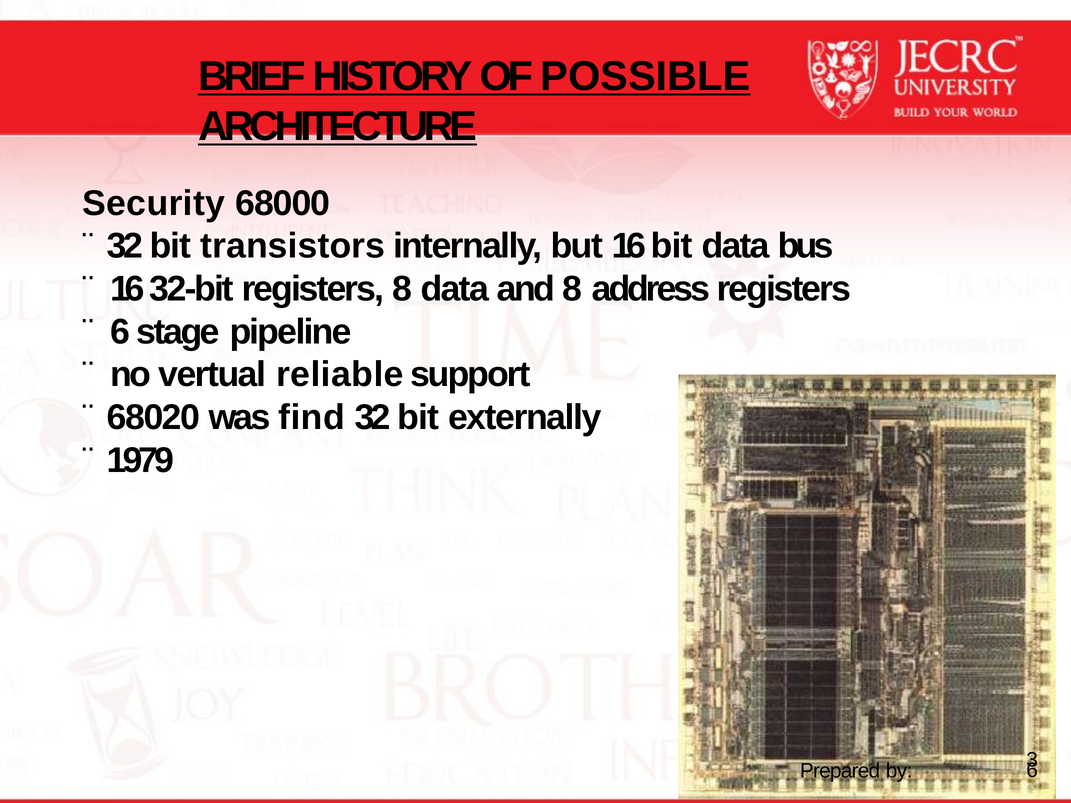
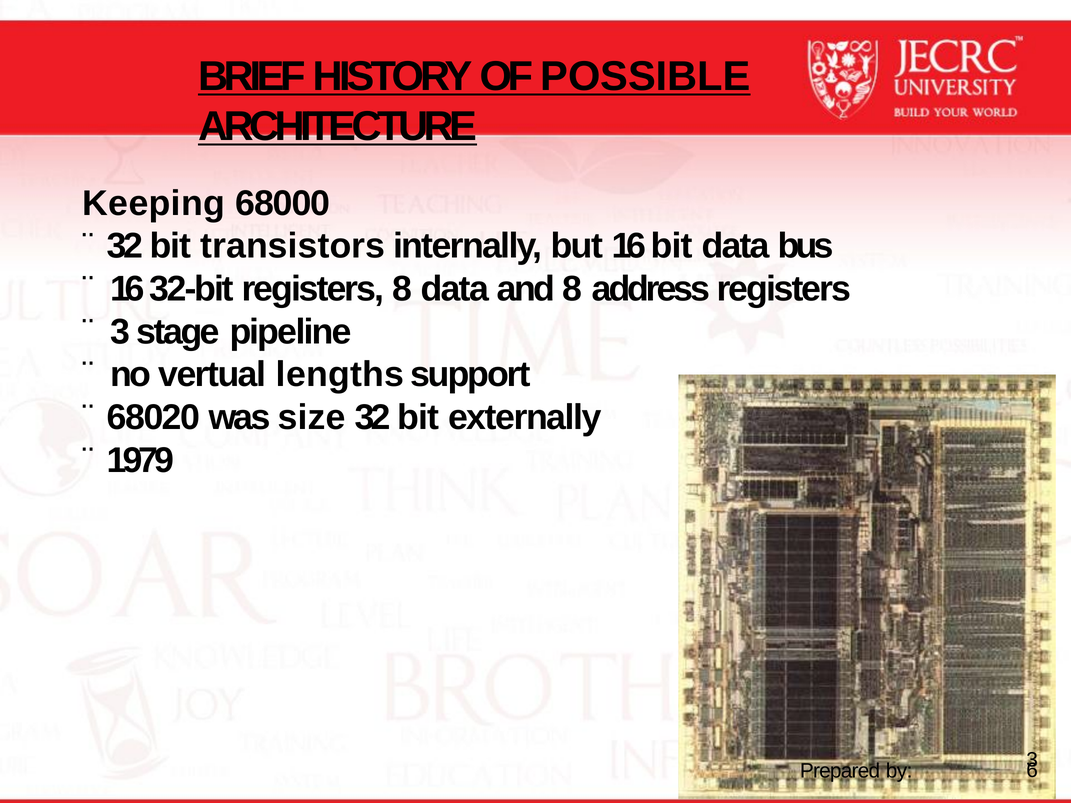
Security: Security -> Keeping (154, 203)
6: 6 -> 3 (120, 332)
reliable: reliable -> lengths (340, 375)
find: find -> size (312, 418)
